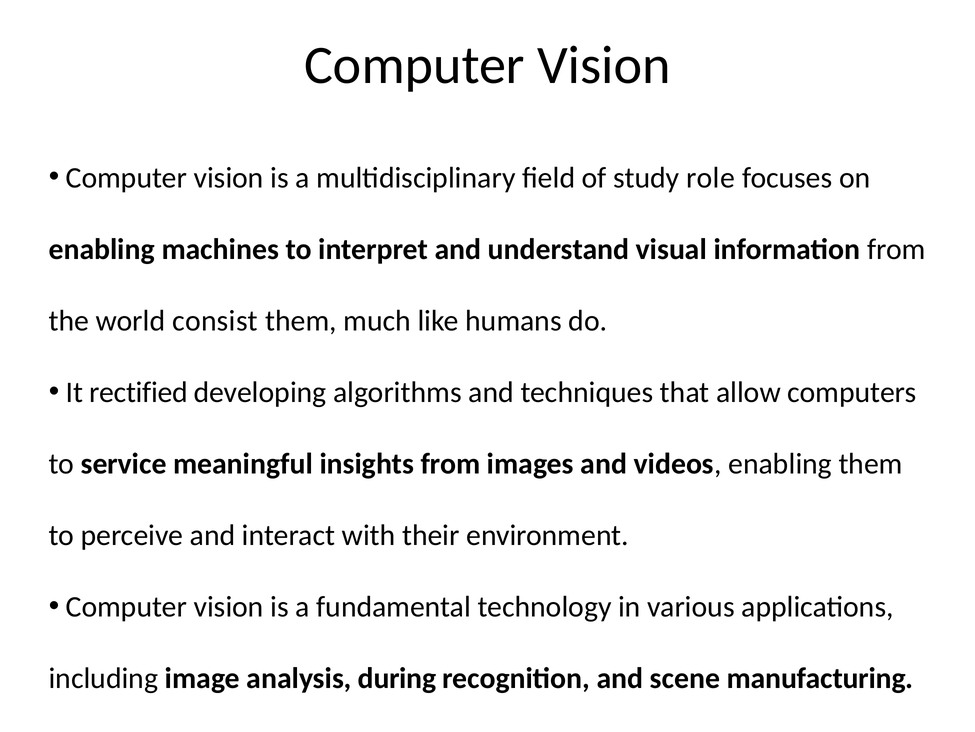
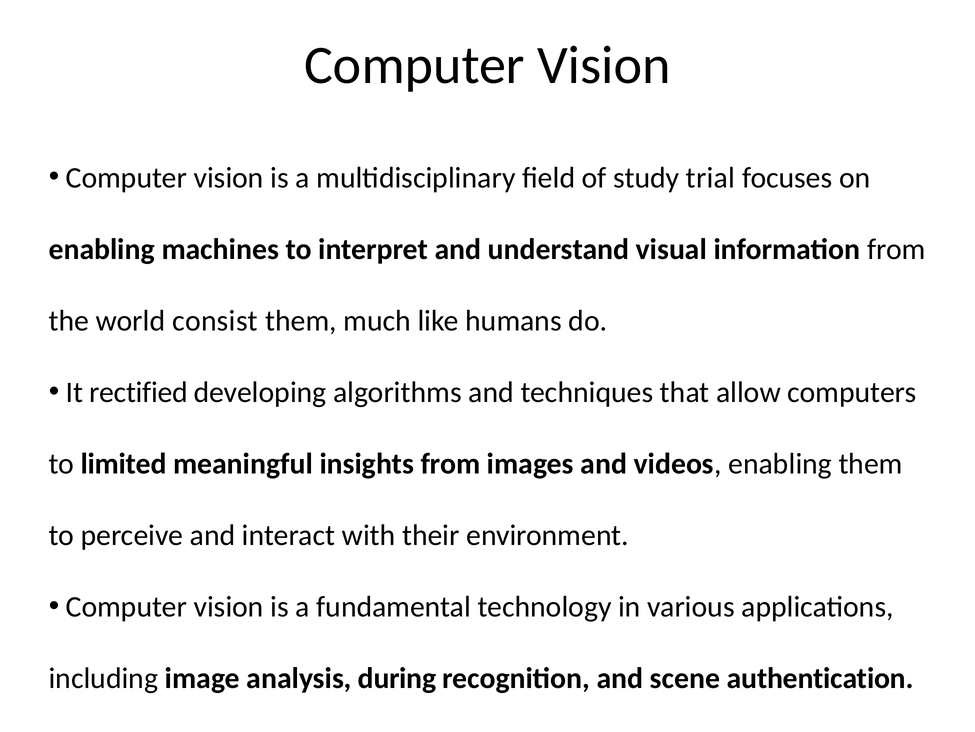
role: role -> trial (711, 178)
service: service -> limited (124, 463)
manufacturing: manufacturing -> authentication (820, 678)
